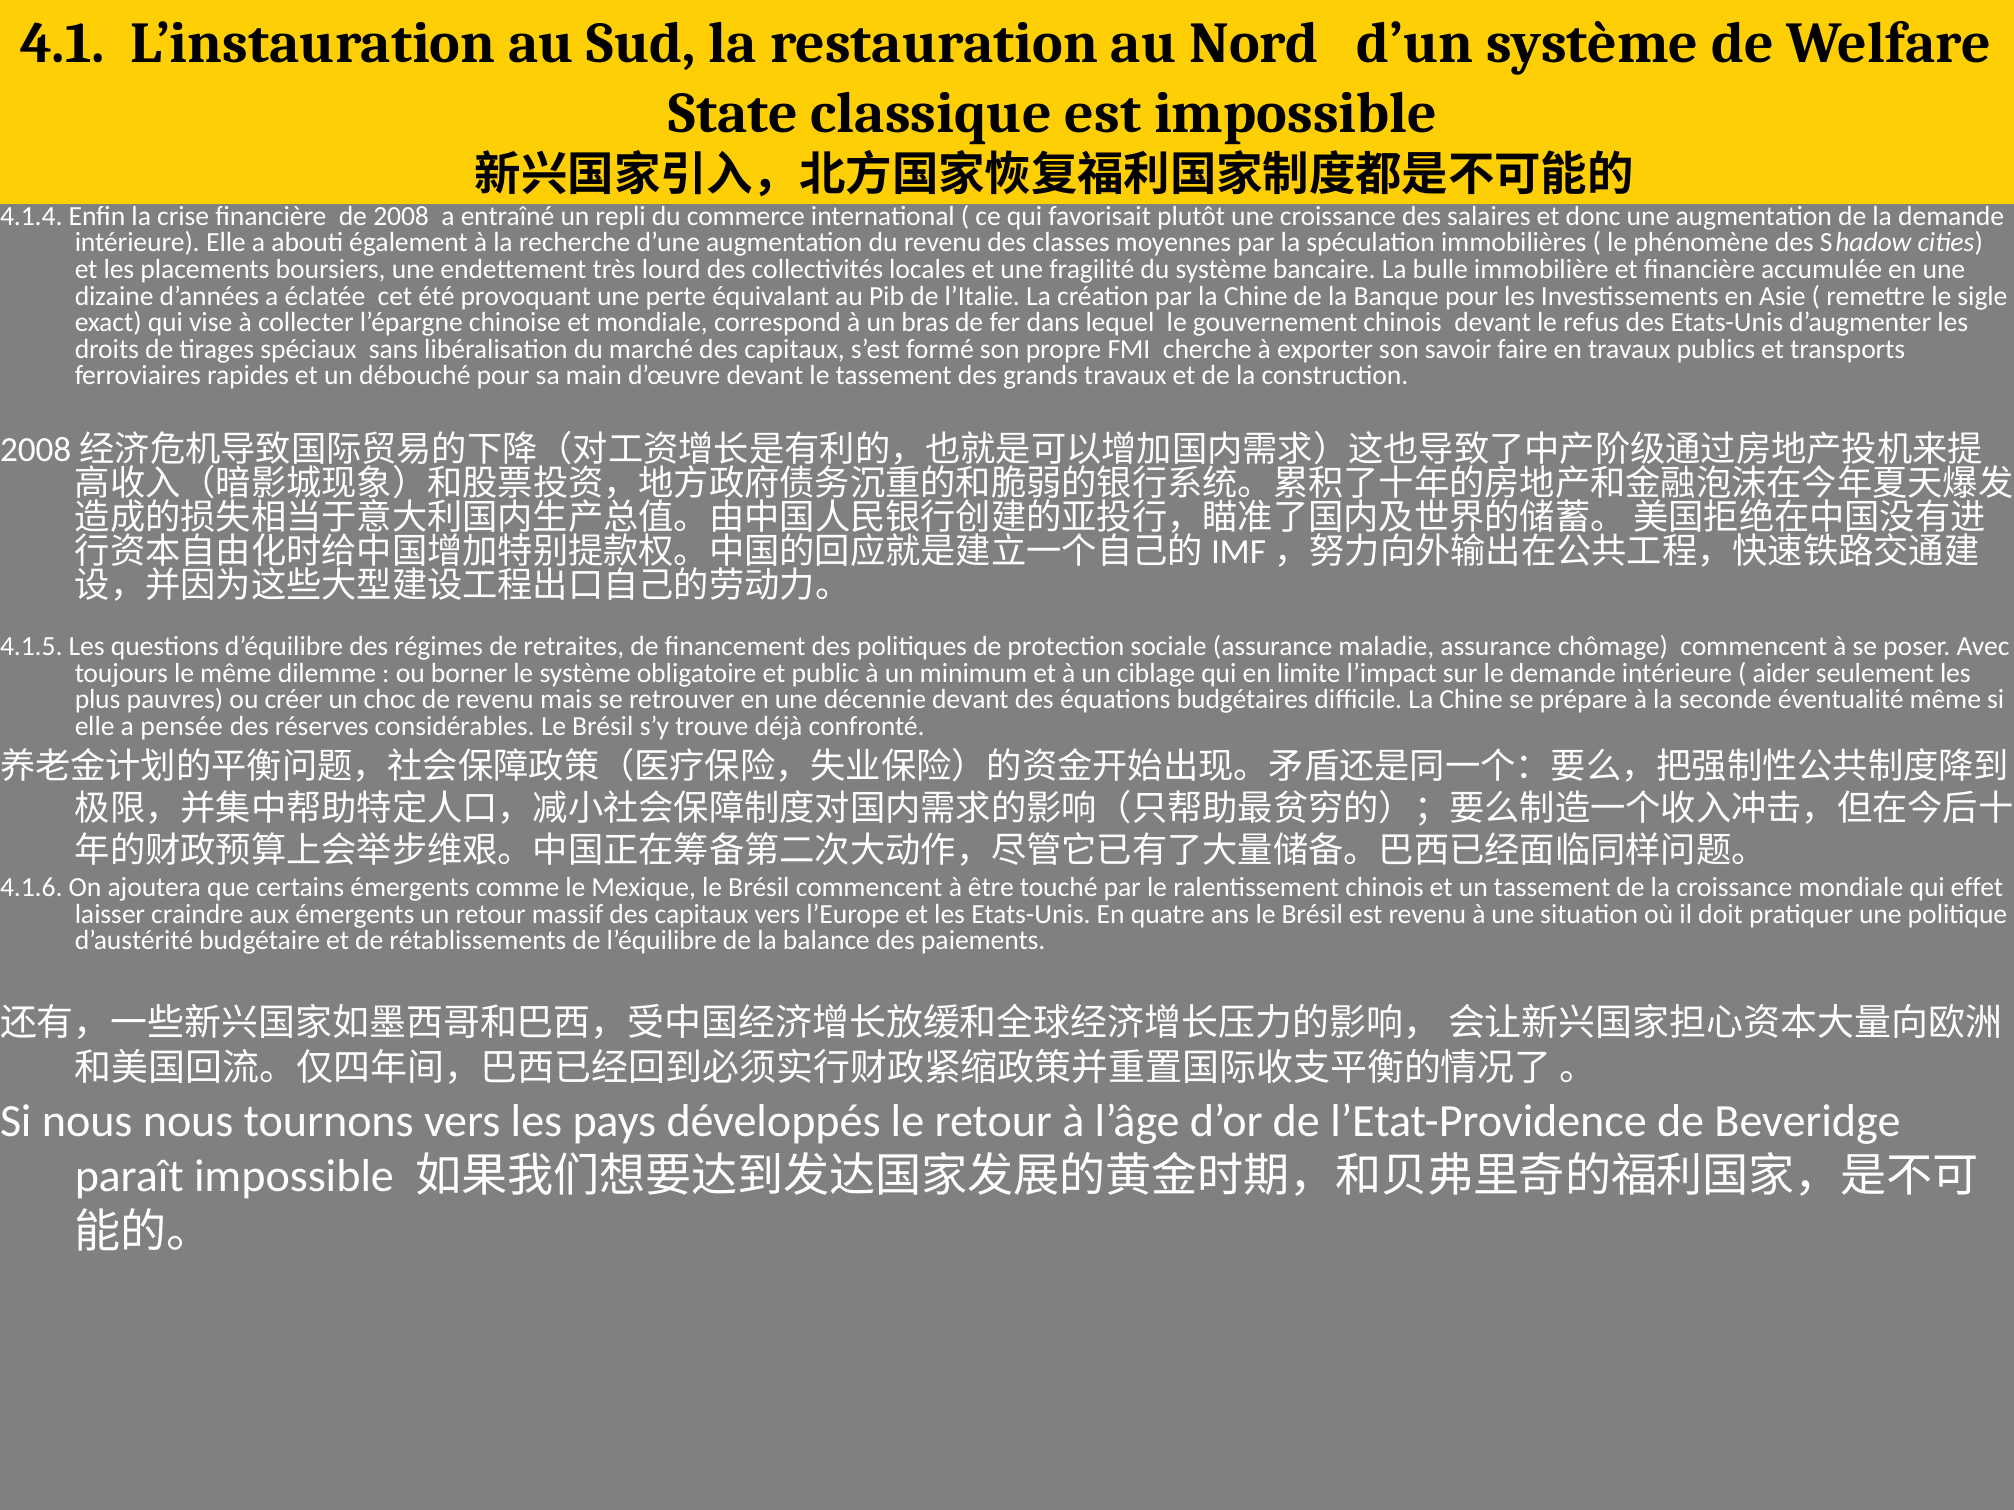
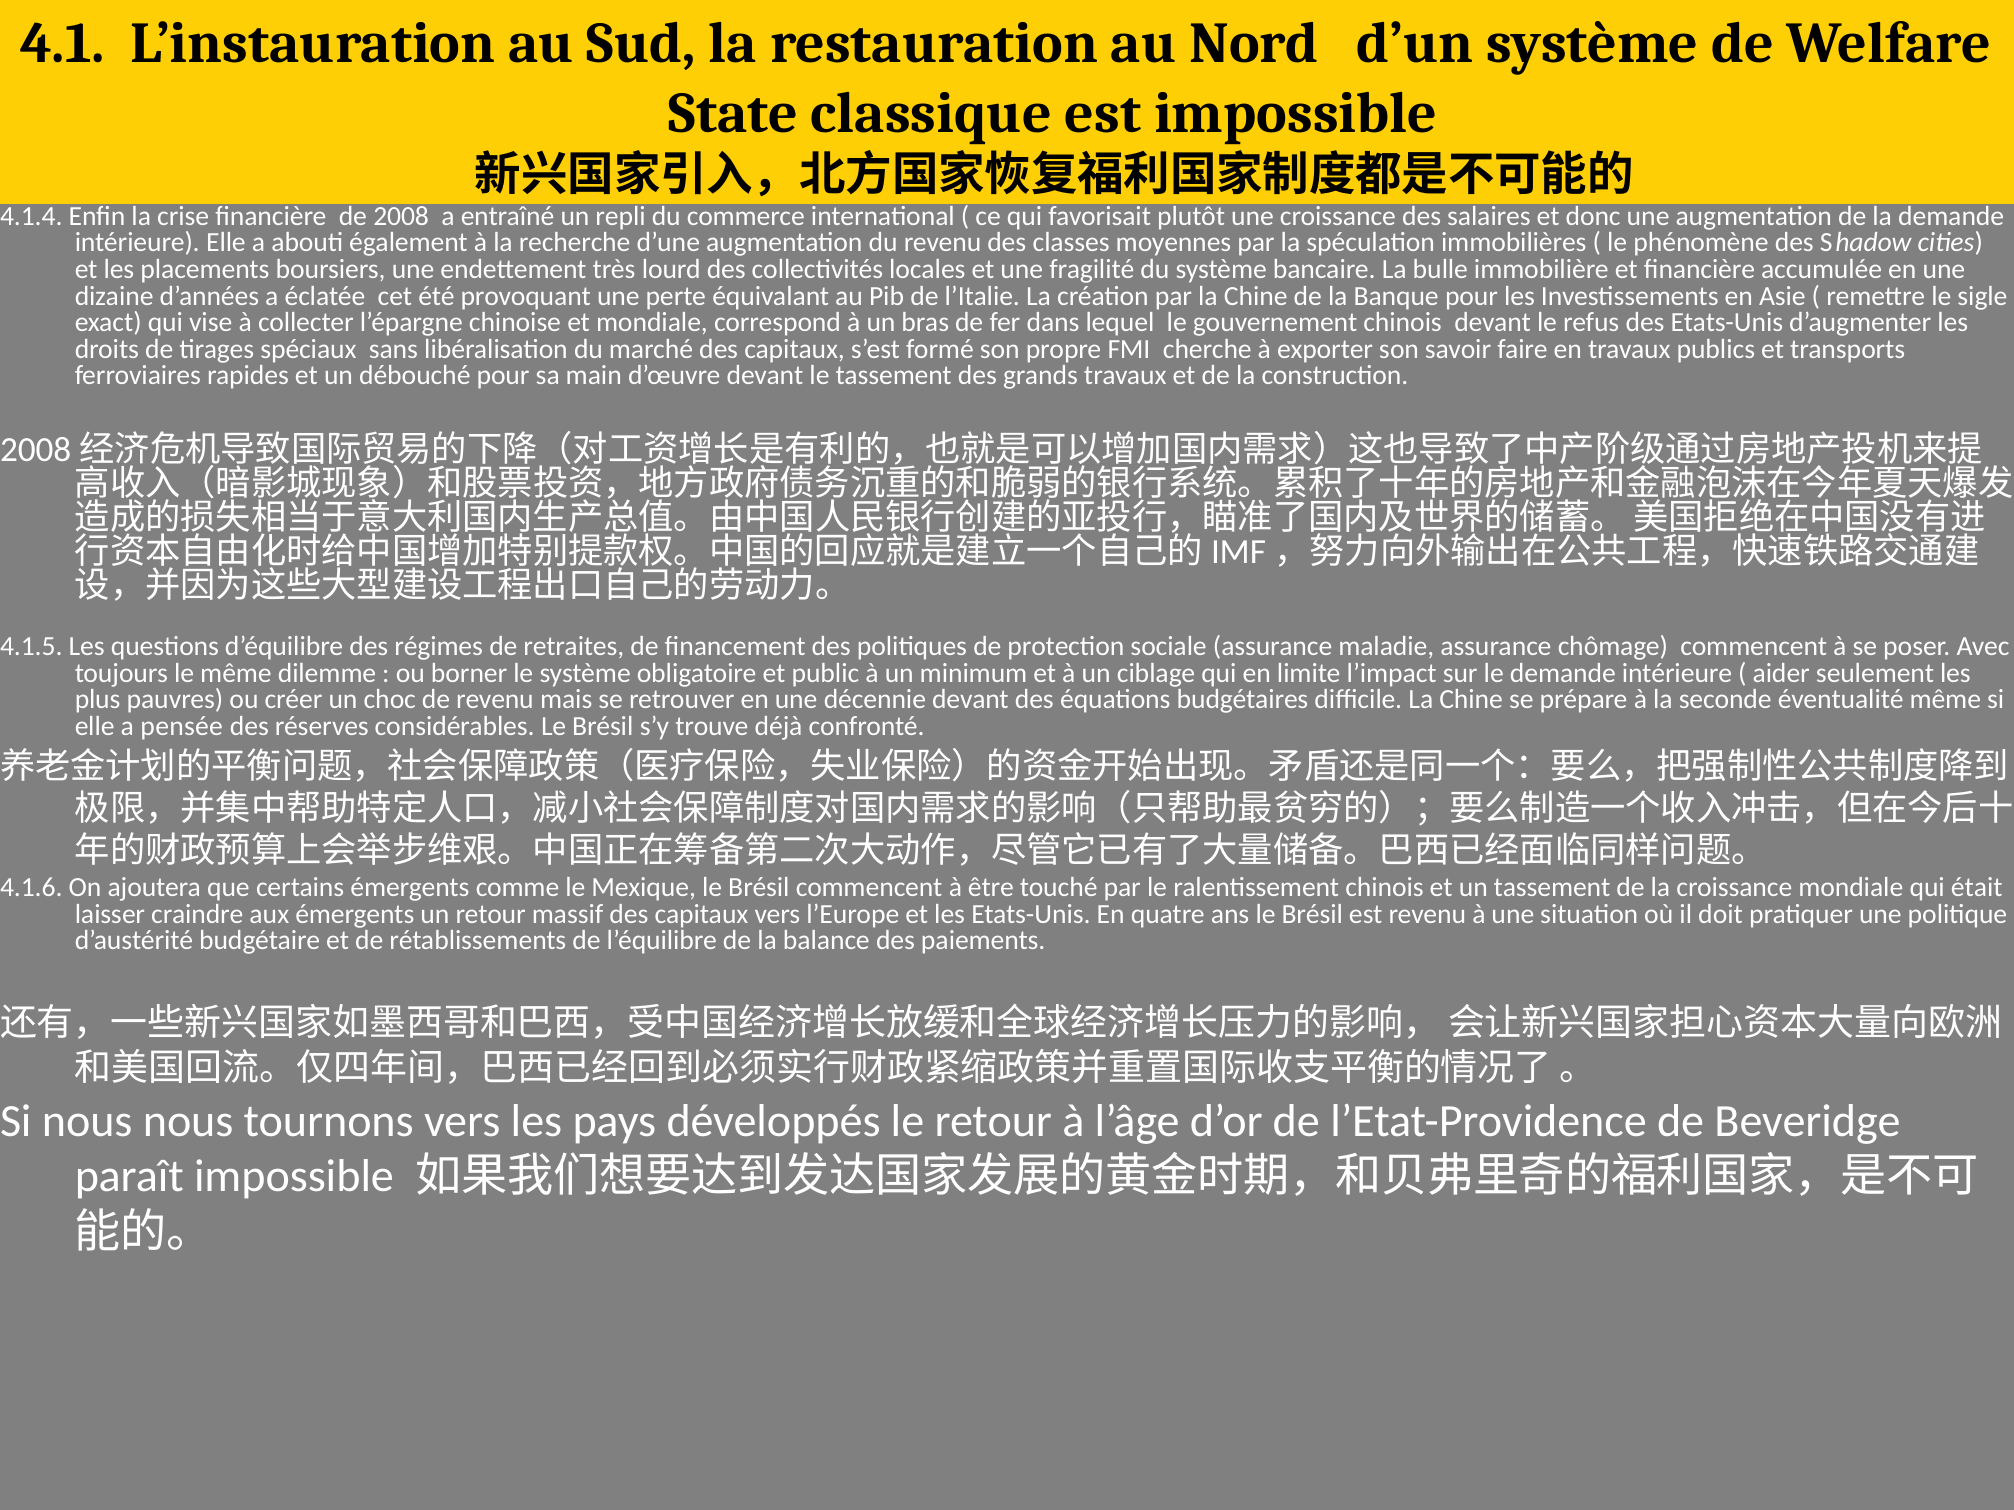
effet: effet -> était (1977, 888)
